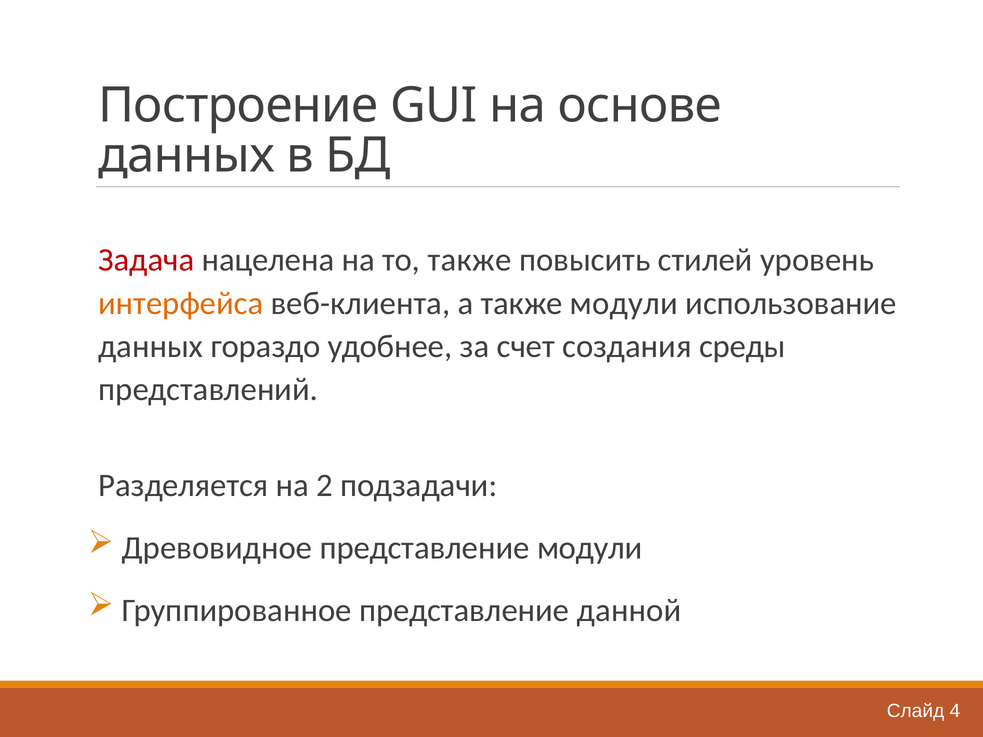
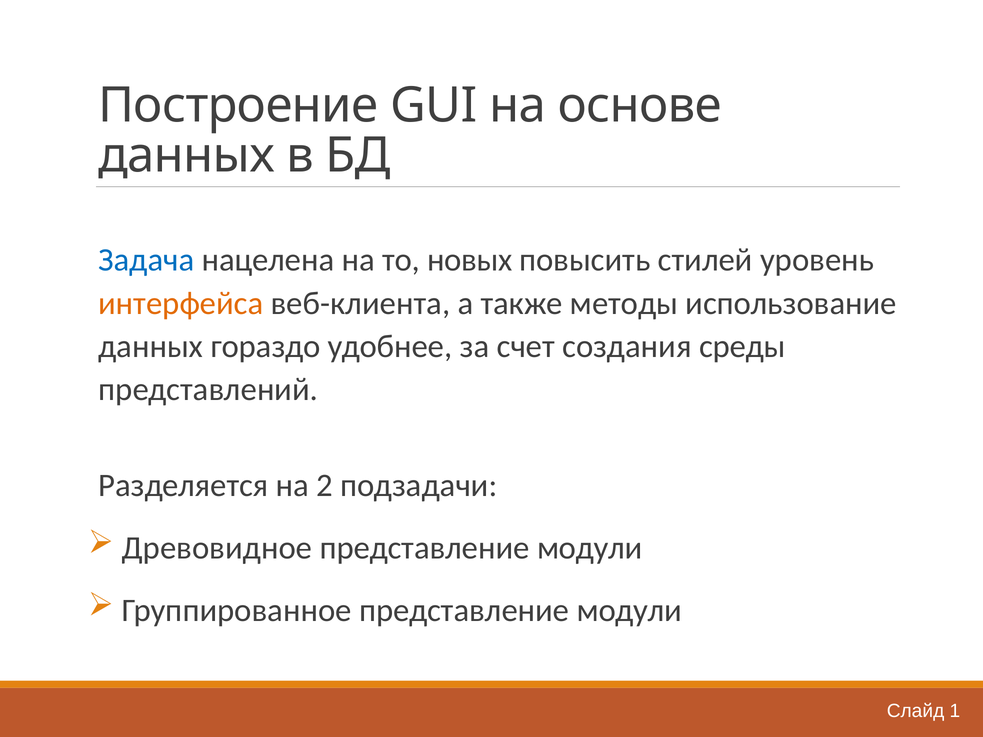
Задача colour: red -> blue (146, 260)
то также: также -> новых (470, 260)
также модули: модули -> методы (624, 303)
Группированное представление данной: данной -> модули (629, 610)
4: 4 -> 1 (955, 711)
